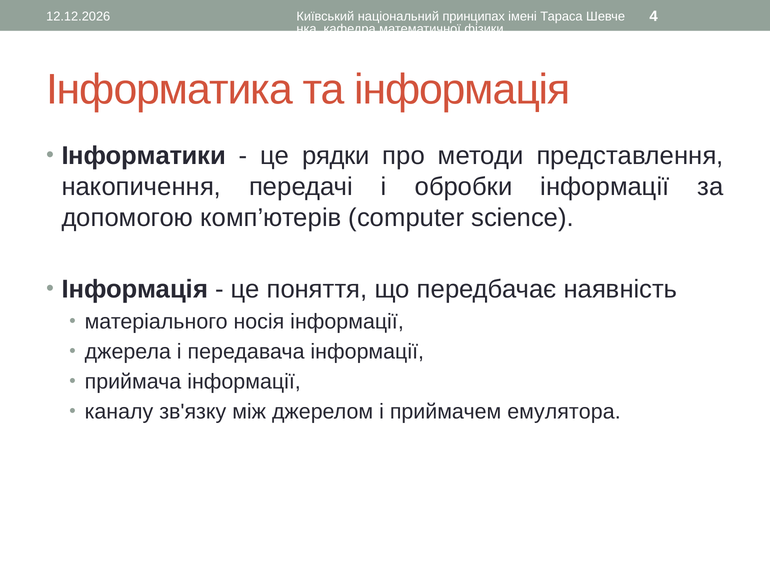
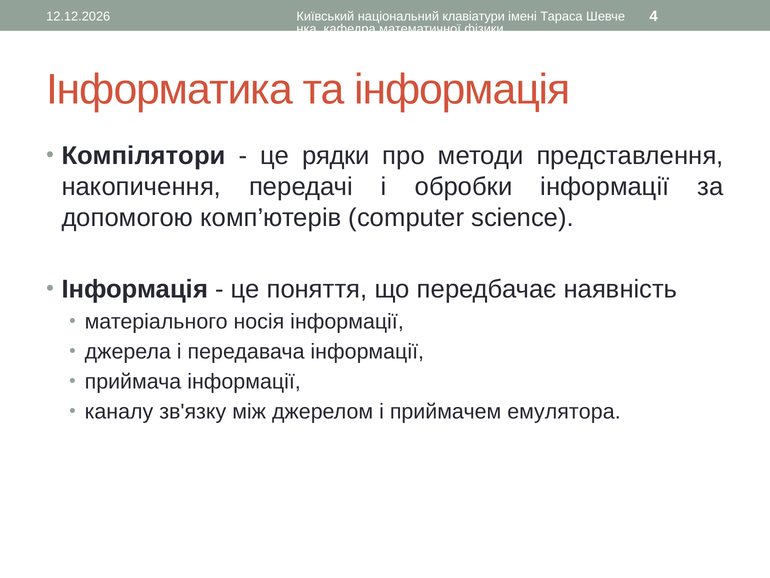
принципах: принципах -> клавіатури (474, 16)
Інформатики: Інформатики -> Компілятори (144, 156)
